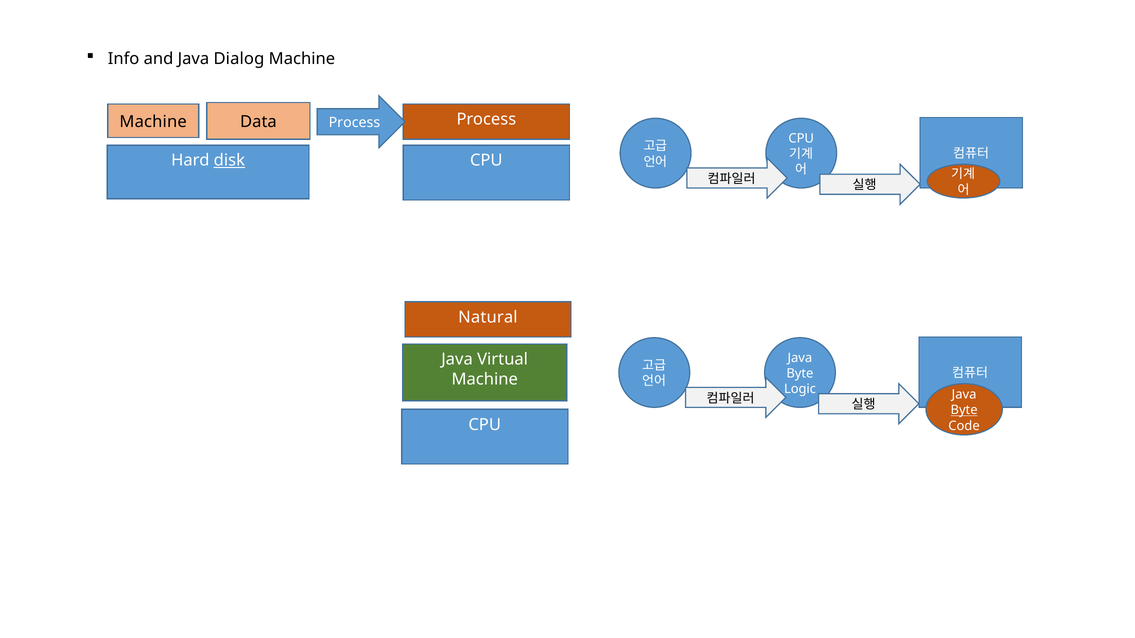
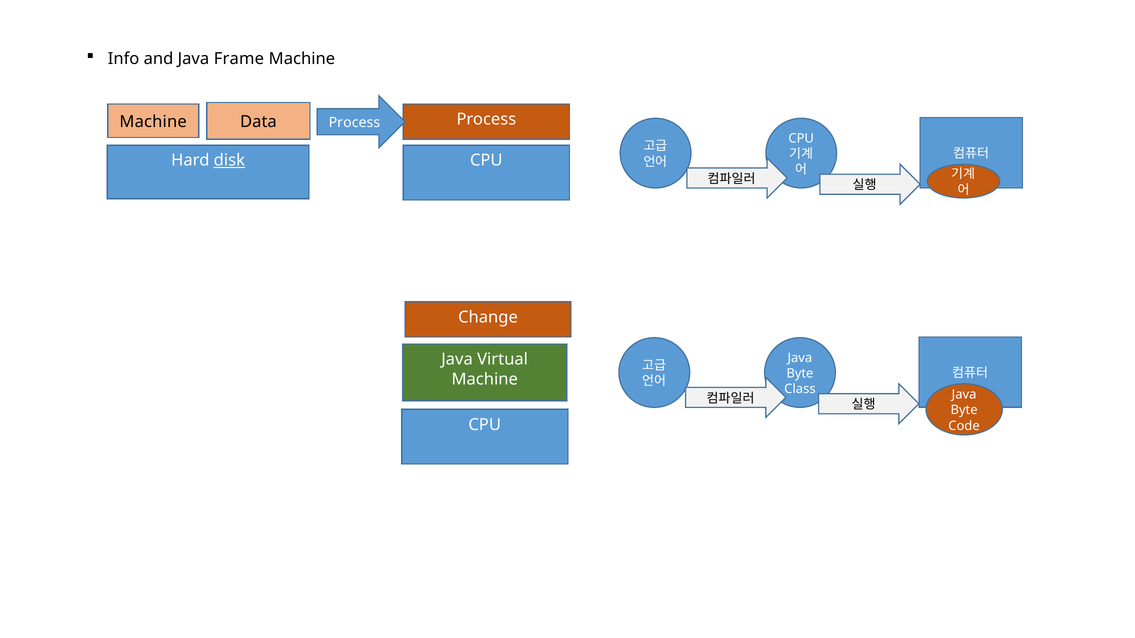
Dialog: Dialog -> Frame (239, 59)
Natural: Natural -> Change (488, 317)
Logic: Logic -> Class (800, 389)
Byte underline: present -> none (964, 410)
